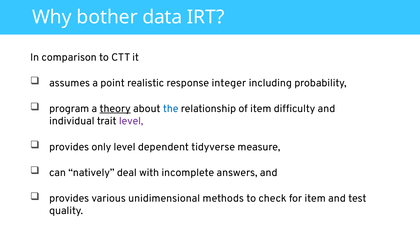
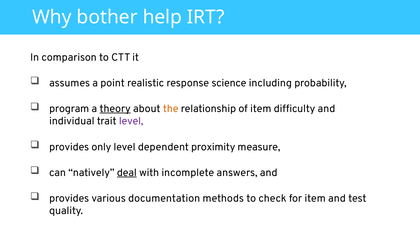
data: data -> help (162, 17)
integer: integer -> science (229, 83)
the colour: blue -> orange (171, 109)
tidyverse: tidyverse -> proximity (213, 147)
deal underline: none -> present (127, 173)
unidimensional: unidimensional -> documentation (164, 198)
